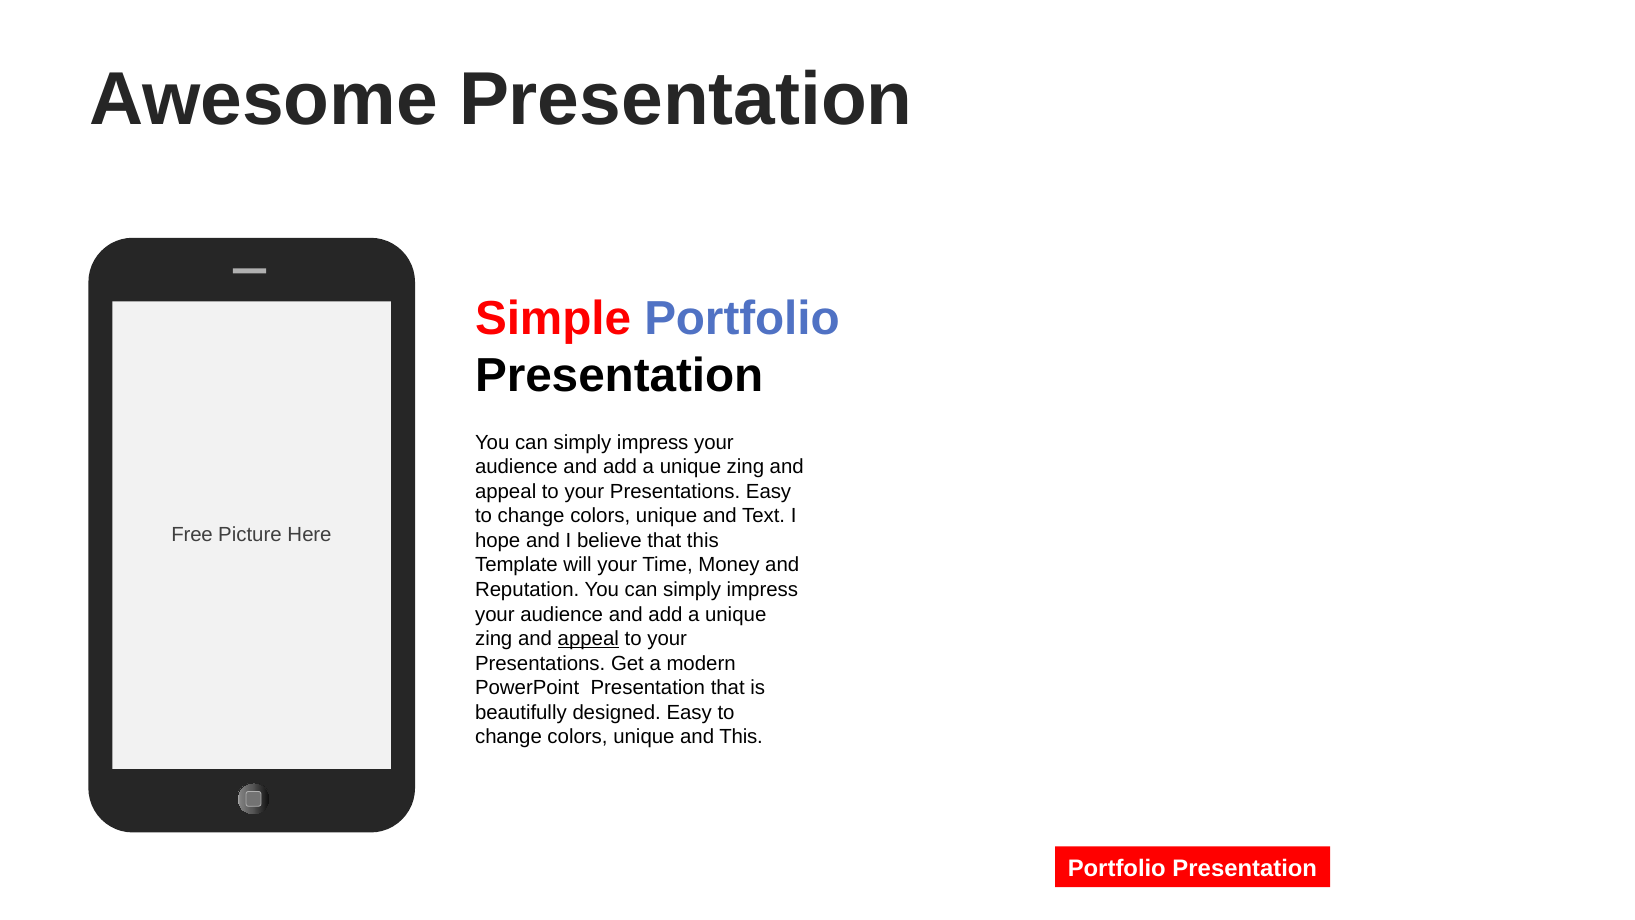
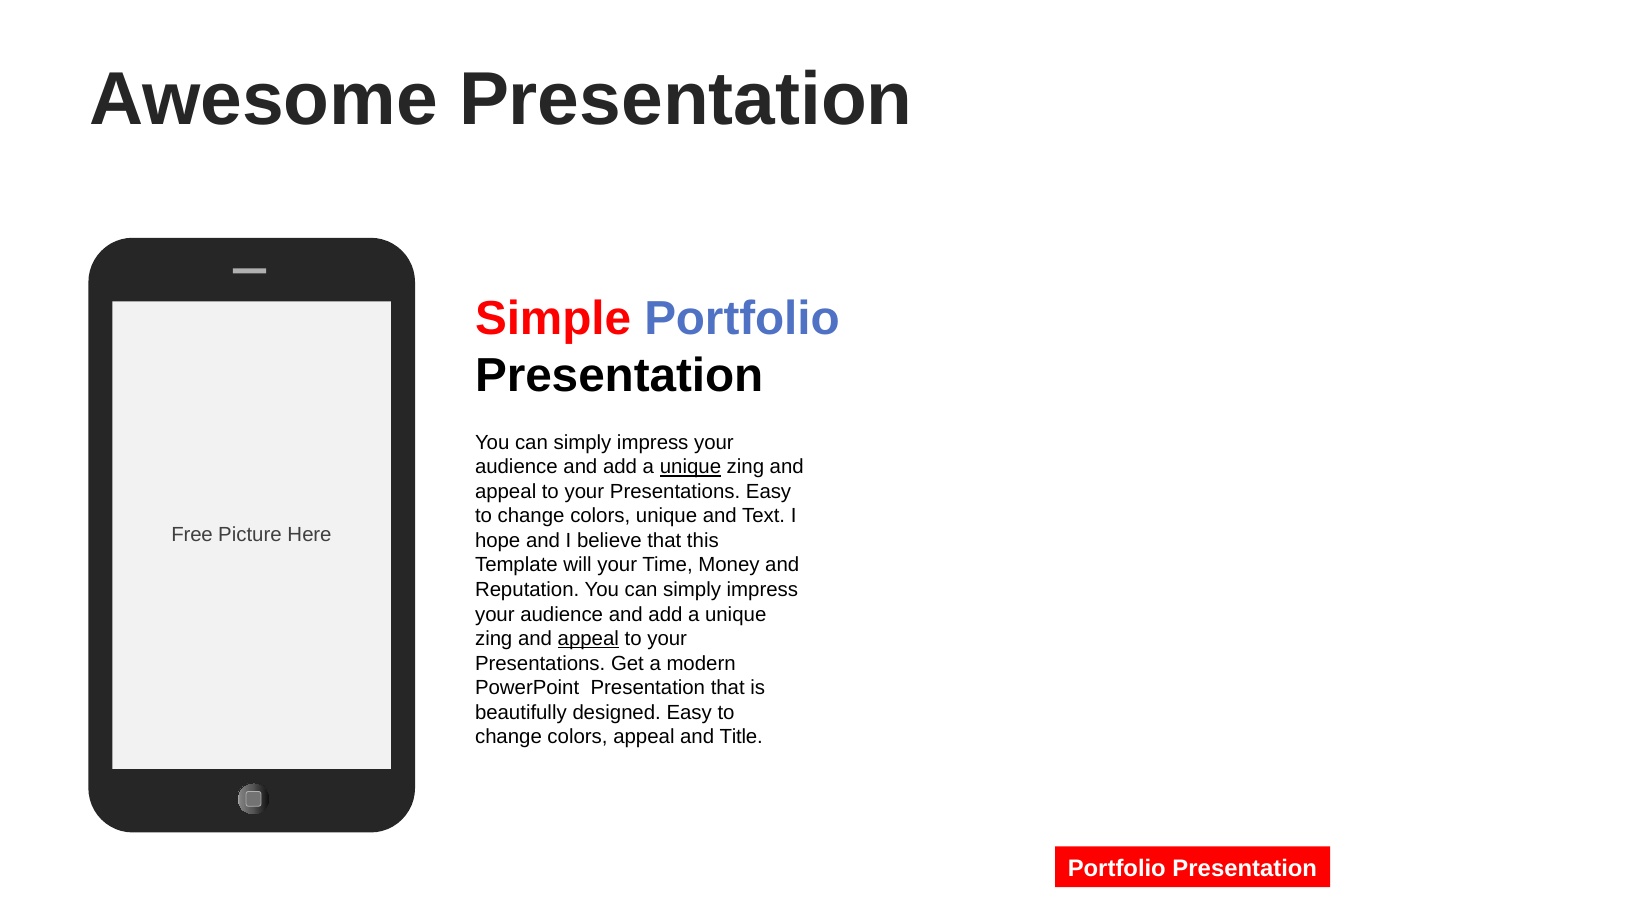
unique underline: none -> present (690, 467)
unique: unique -> appeal (644, 737)
and This: This -> Title (741, 737)
